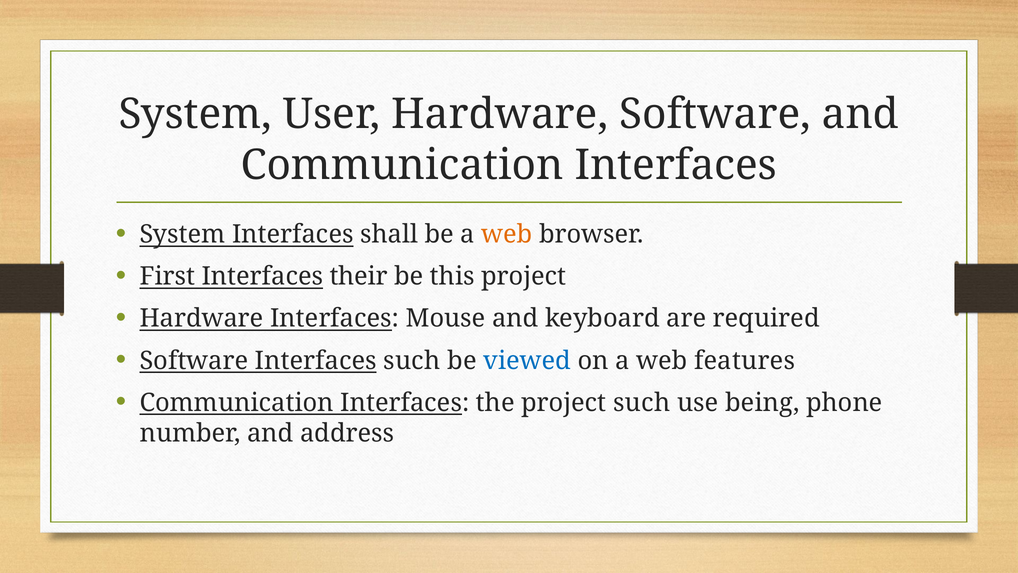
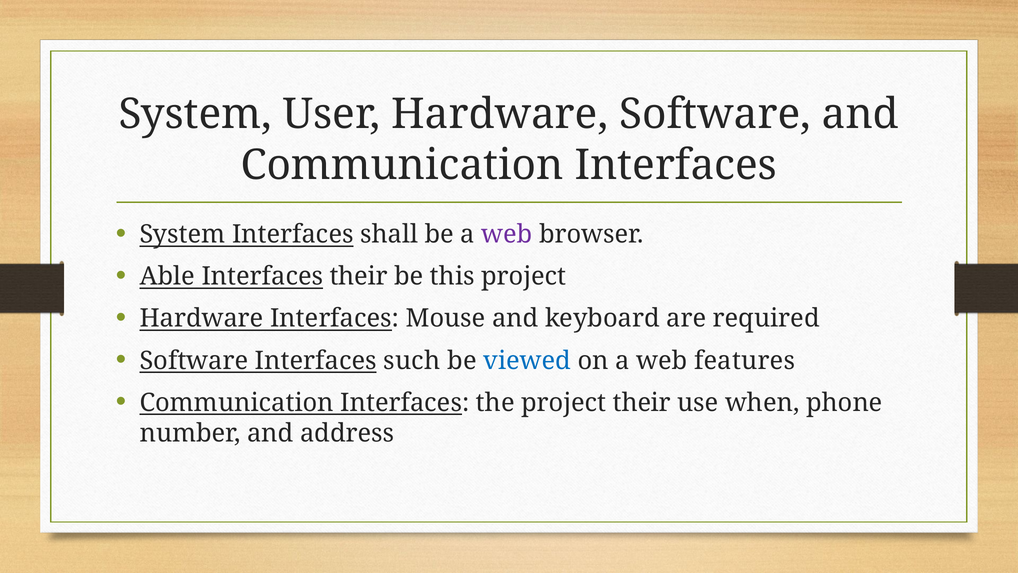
web colour: orange -> purple (507, 234)
First: First -> Able (167, 276)
project such: such -> their (642, 402)
being: being -> when (762, 402)
